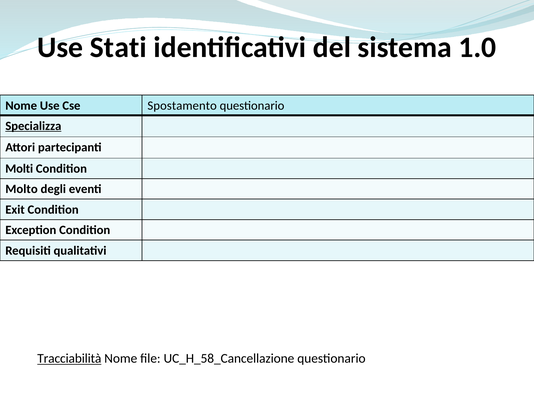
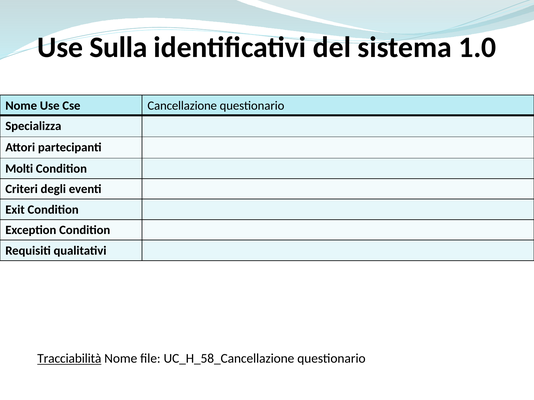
Stati: Stati -> Sulla (119, 48)
Spostamento: Spostamento -> Cancellazione (182, 106)
Specializza underline: present -> none (33, 126)
Molto: Molto -> Criteri (22, 189)
